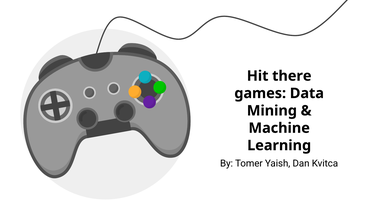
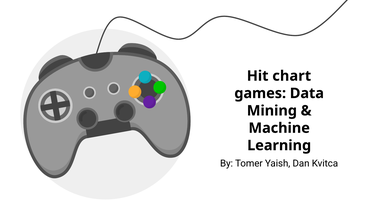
there: there -> chart (292, 76)
